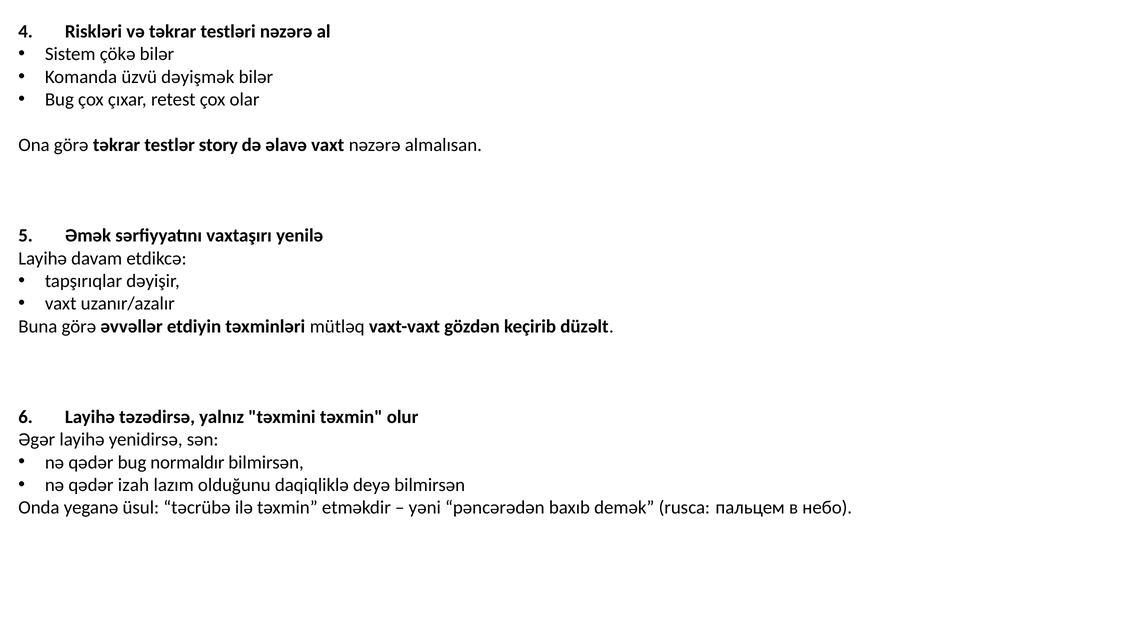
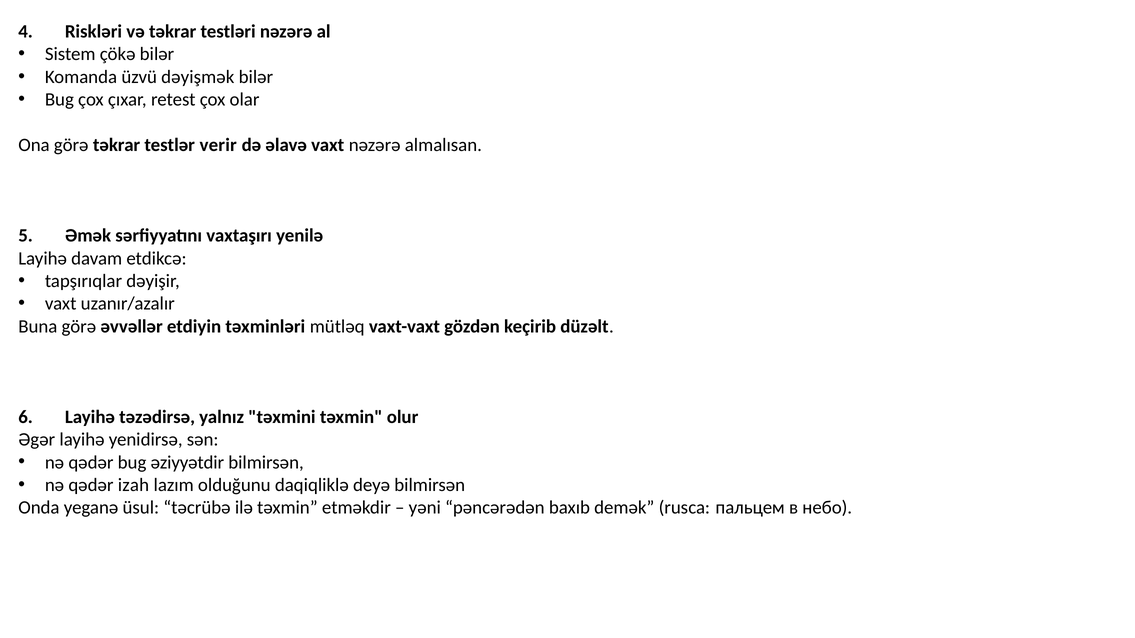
story: story -> verir (218, 145)
normaldır: normaldır -> əziyyətdir (187, 463)
